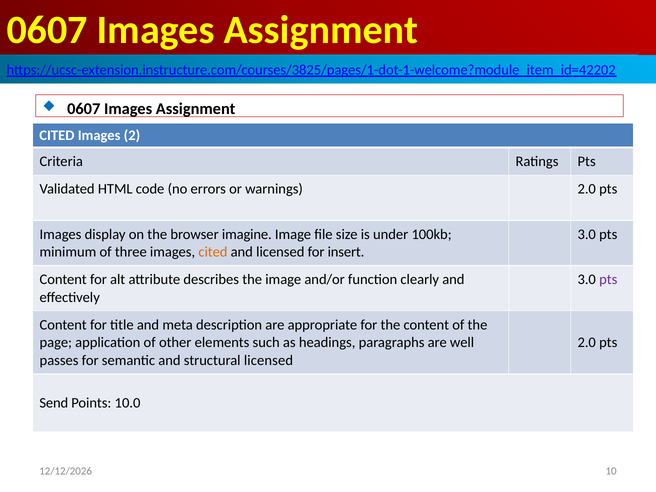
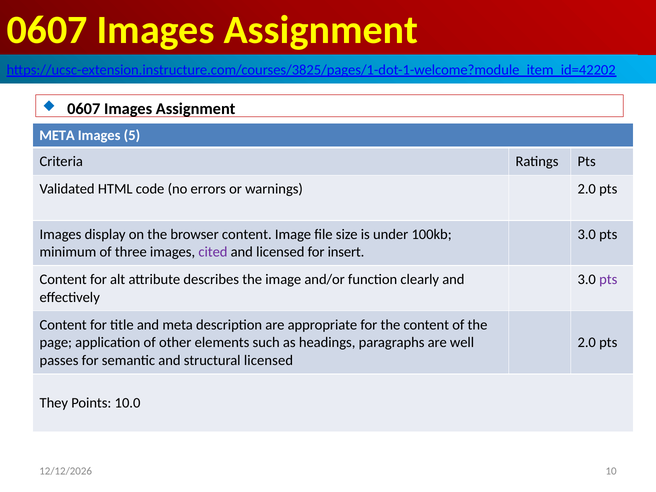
CITED: CITED -> META (57, 135)
2: 2 -> 5 (132, 135)
browser imagine: imagine -> content (247, 234)
cited colour: orange -> purple (213, 252)
Send: Send -> They (54, 403)
